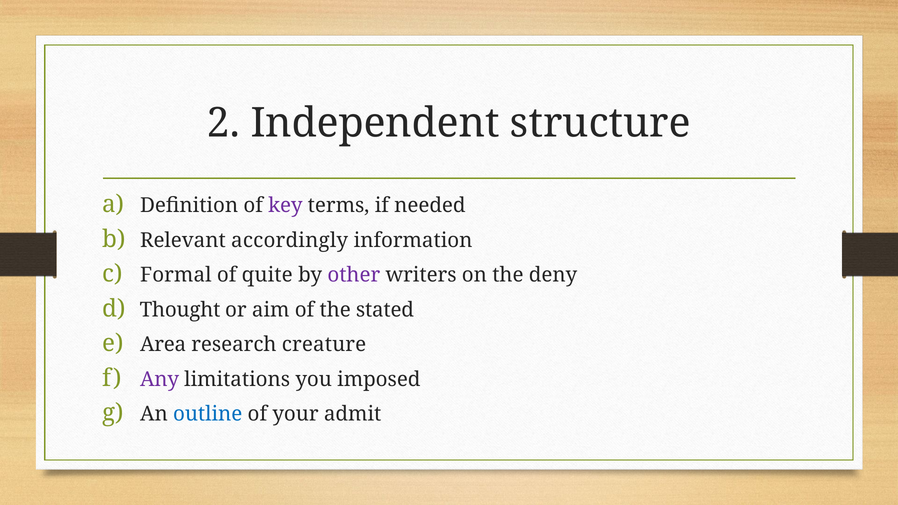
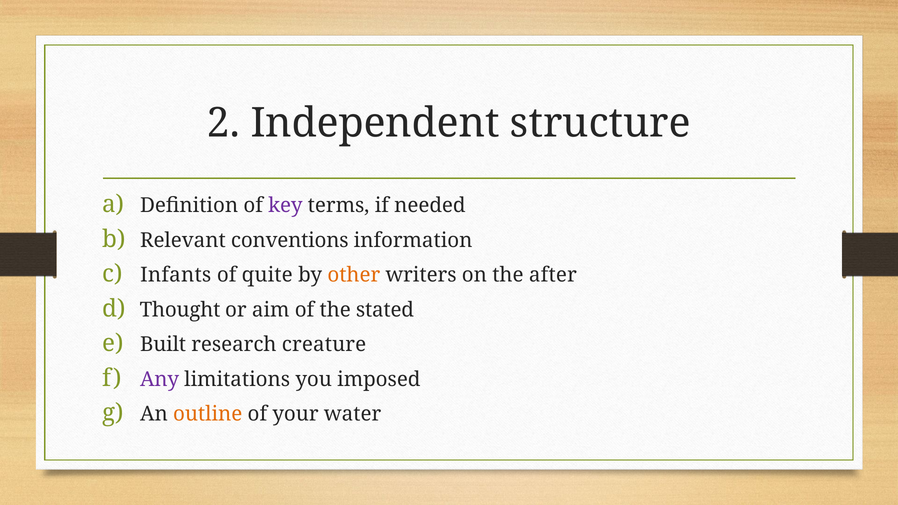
accordingly: accordingly -> conventions (290, 240)
Formal: Formal -> Infants (176, 275)
other colour: purple -> orange (354, 275)
deny: deny -> after (553, 275)
Area: Area -> Built (163, 345)
outline colour: blue -> orange (208, 414)
admit: admit -> water (353, 414)
